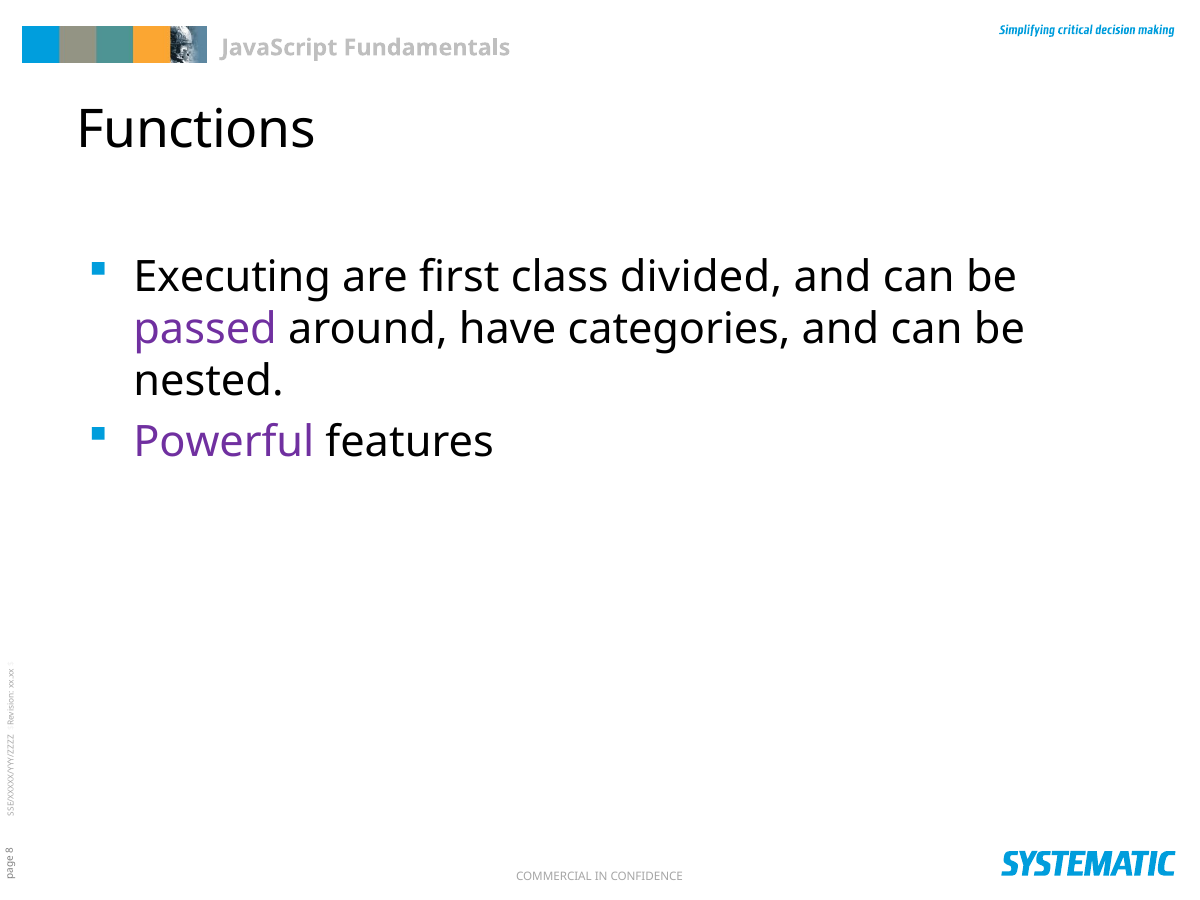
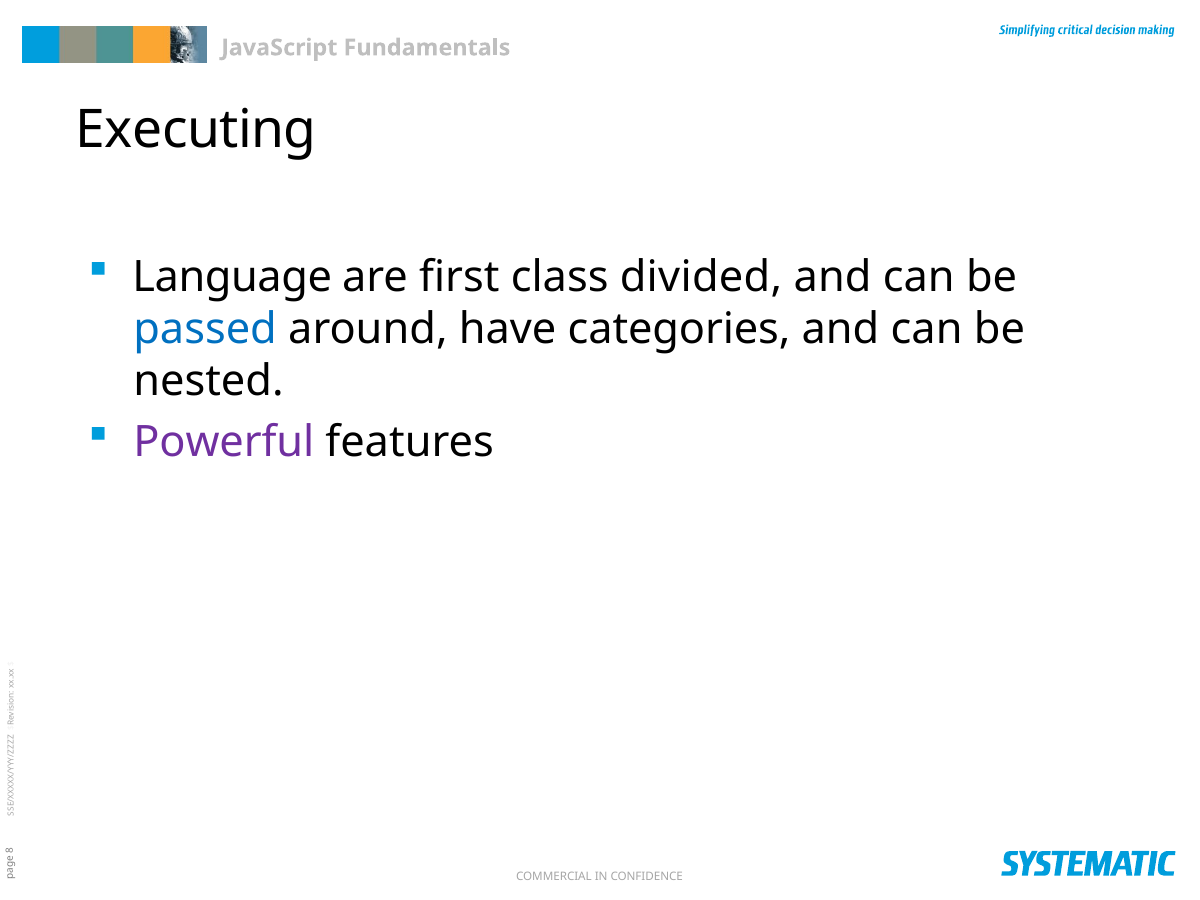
Functions: Functions -> Executing (196, 129)
Executing: Executing -> Language (232, 277)
passed colour: purple -> blue (205, 329)
